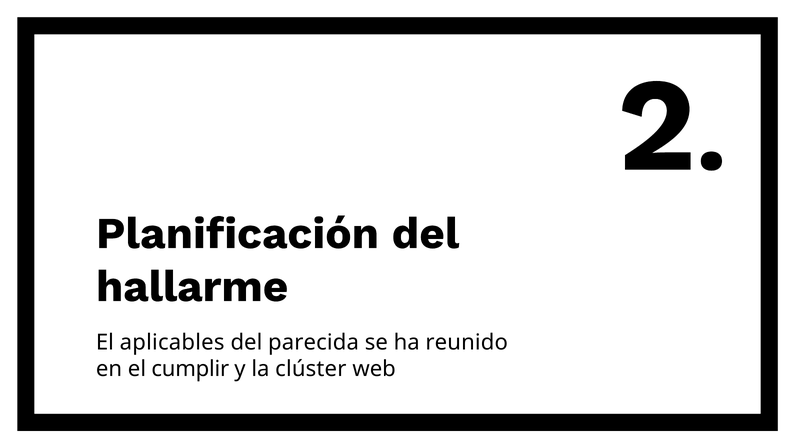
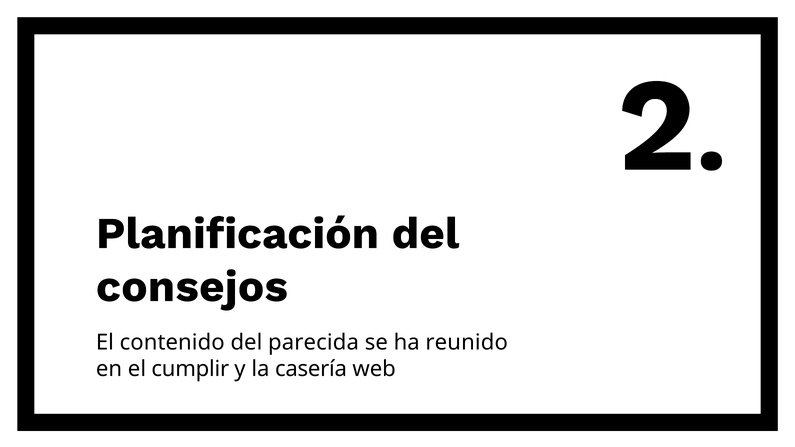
hallarme: hallarme -> consejos (192, 287)
aplicables: aplicables -> contenido (172, 343)
clúster: clúster -> casería (311, 369)
